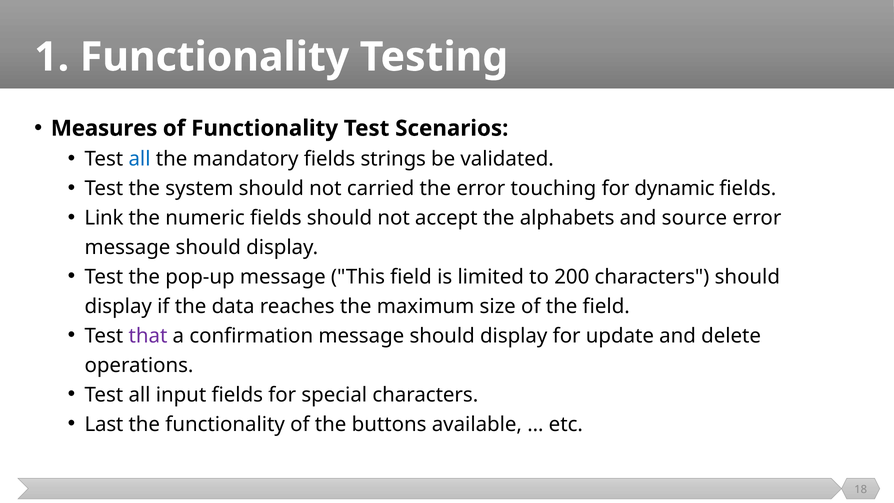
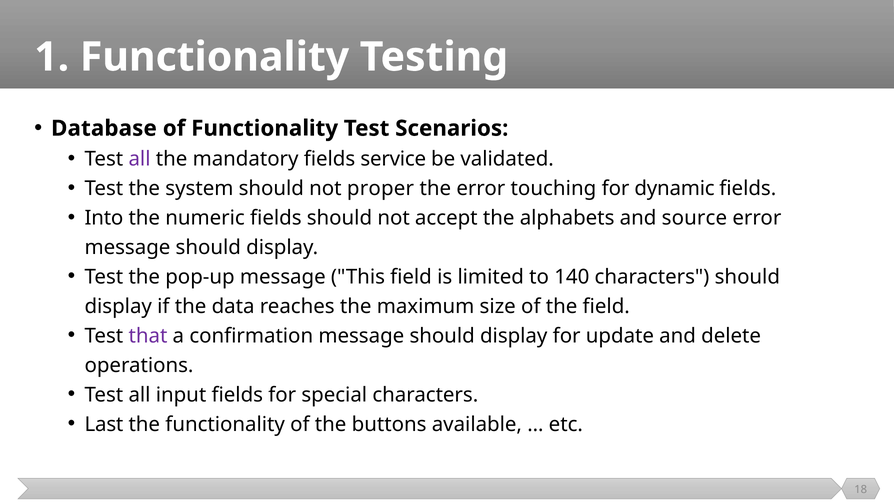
Measures: Measures -> Database (104, 128)
all colour: blue -> purple (140, 159)
strings: strings -> service (393, 159)
carried: carried -> proper (381, 188)
Link: Link -> Into (104, 218)
200: 200 -> 140 (572, 277)
